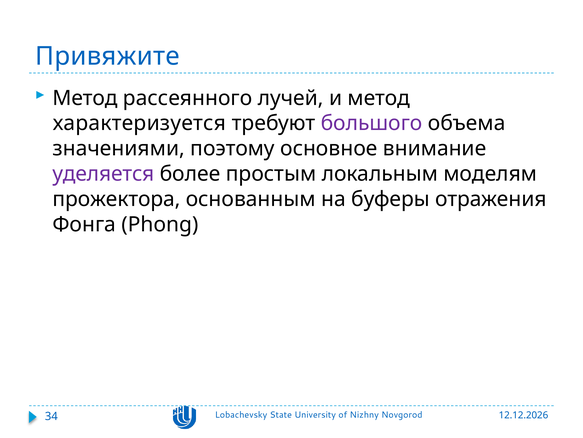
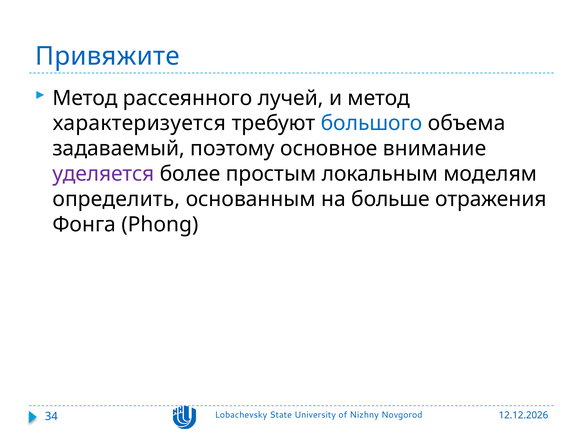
большого colour: purple -> blue (372, 123)
значениями: значениями -> задаваемый (119, 148)
прожектора: прожектора -> определить (116, 199)
буферы: буферы -> больше (391, 199)
